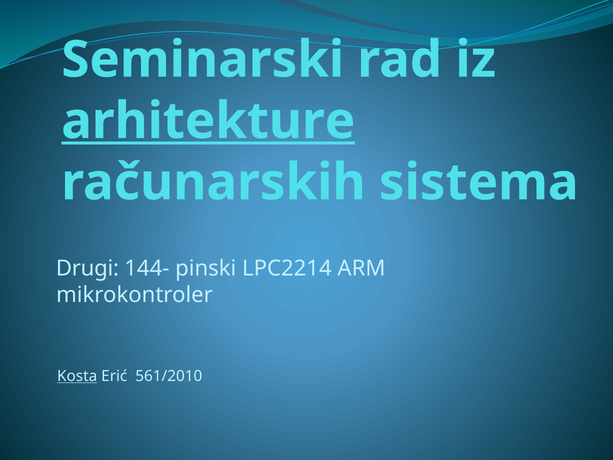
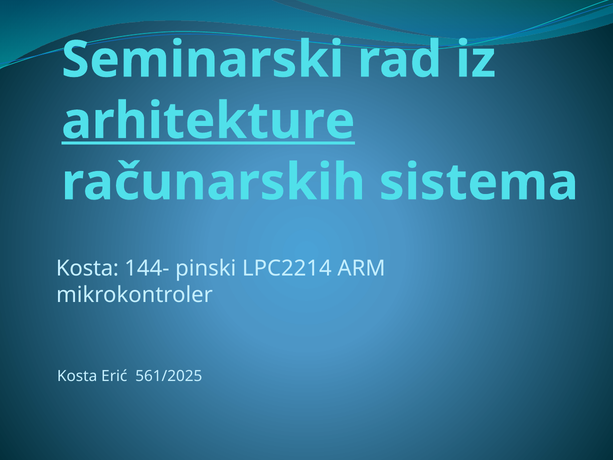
Drugi: Drugi -> Kosta (87, 268)
Kosta underline: present -> none (77, 376)
561/2010: 561/2010 -> 561/2025 (169, 376)
